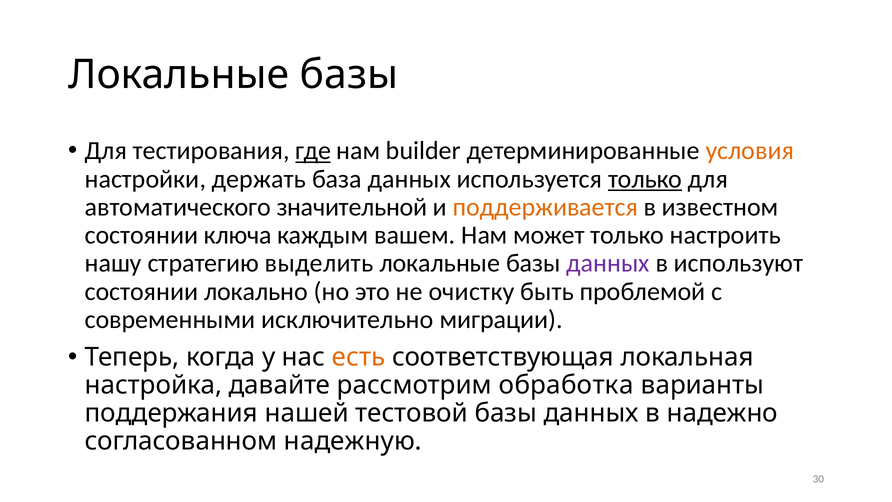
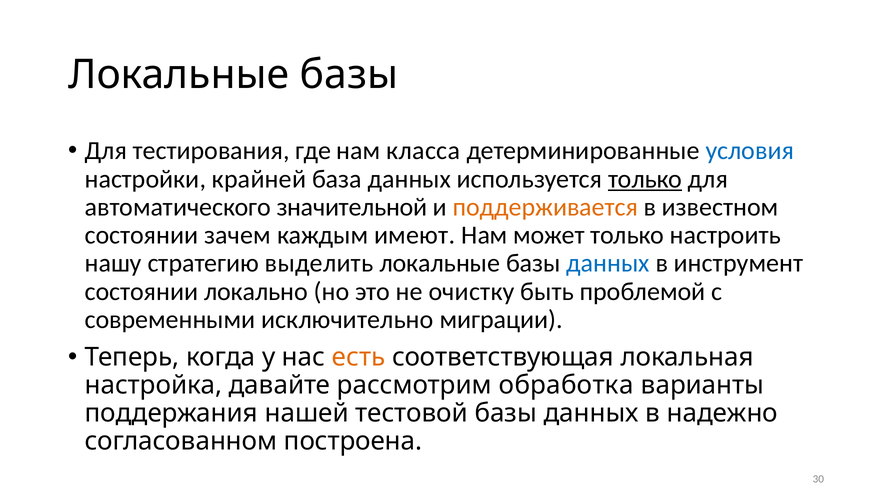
где underline: present -> none (313, 151)
builder: builder -> класса (423, 151)
условия colour: orange -> blue (750, 151)
держать: держать -> крайней (259, 179)
ключа: ключа -> зачем (238, 235)
вашем: вашем -> имеют (415, 235)
данных colour: purple -> blue (608, 263)
используют: используют -> инструмент (738, 263)
надежную: надежную -> построена (353, 441)
